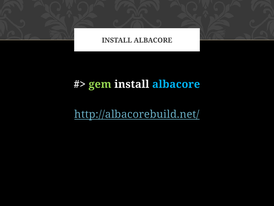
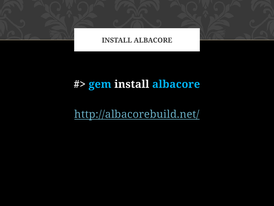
gem colour: light green -> light blue (100, 84)
